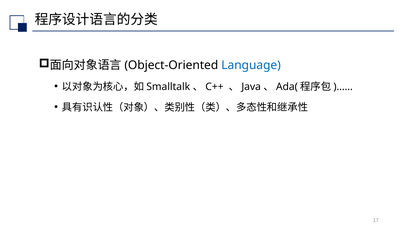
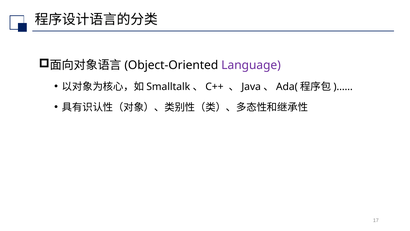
Language colour: blue -> purple (251, 65)
